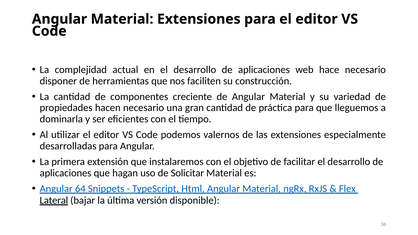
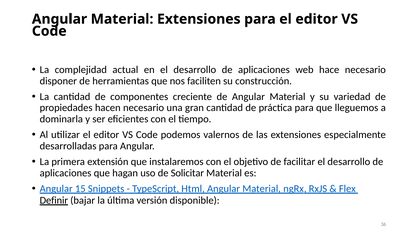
64: 64 -> 15 (80, 189)
Lateral: Lateral -> Definir (54, 200)
